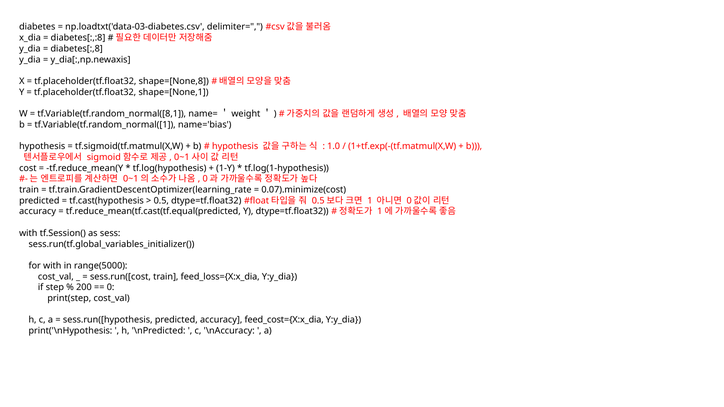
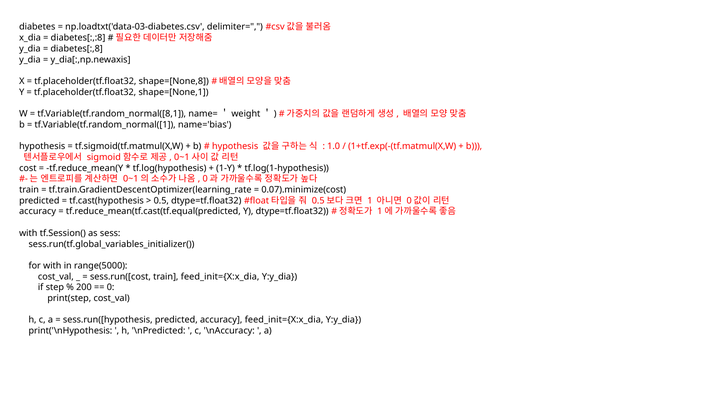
train feed_loss={X:x_dia: feed_loss={X:x_dia -> feed_init={X:x_dia (220, 277)
accuracy feed_cost={X:x_dia: feed_cost={X:x_dia -> feed_init={X:x_dia (284, 320)
